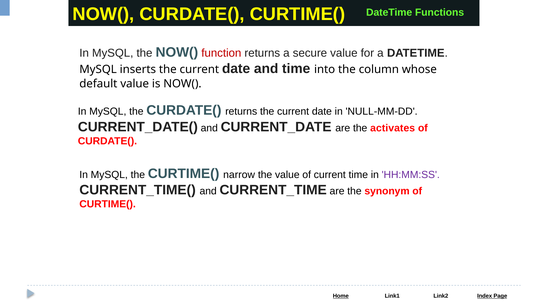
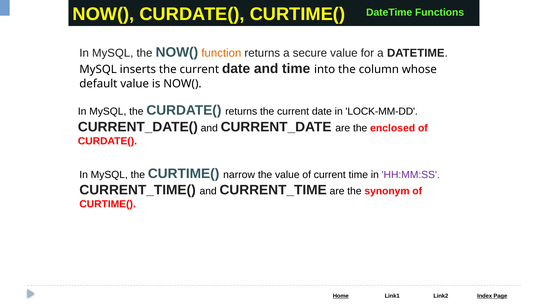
function colour: red -> orange (221, 53)
NULL-MM-DD: NULL-MM-DD -> LOCK-MM-DD (382, 112)
activates: activates -> enclosed (393, 128)
